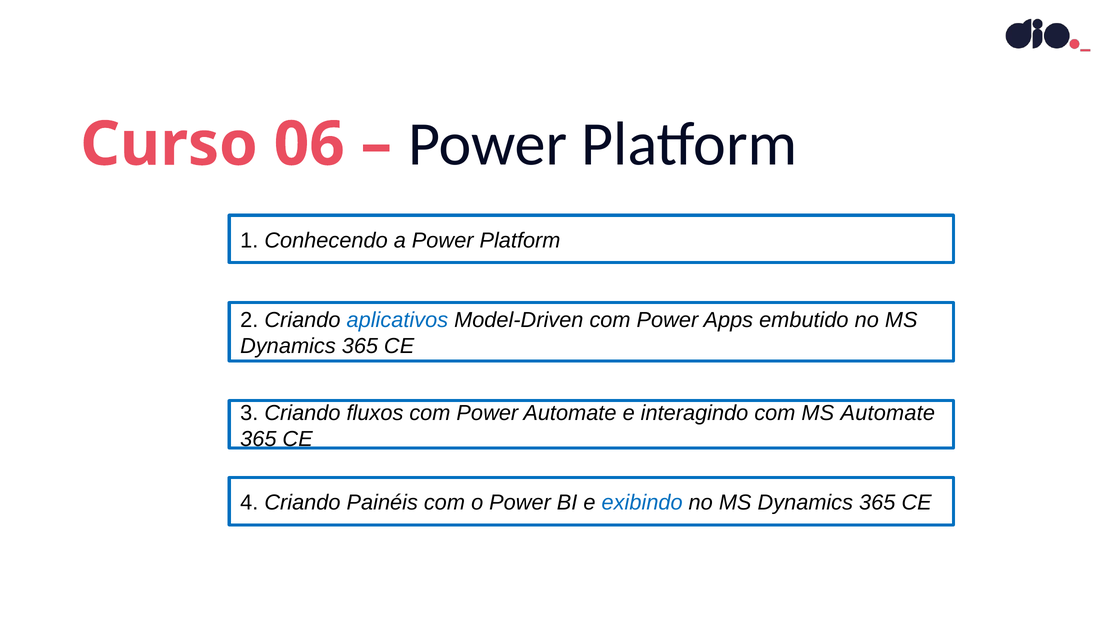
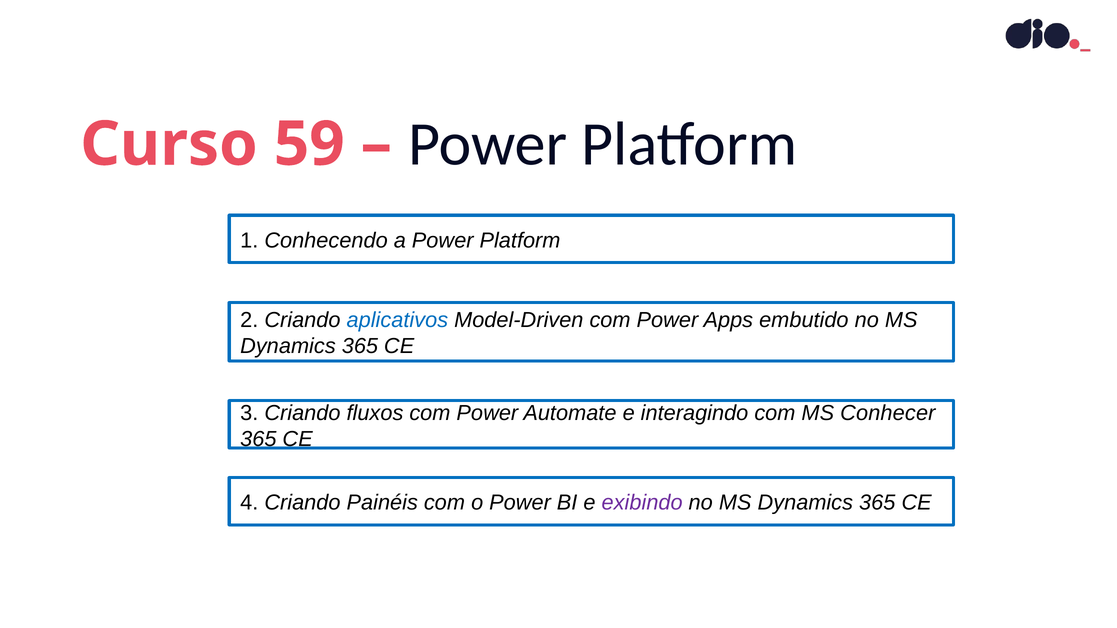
06: 06 -> 59 (309, 144)
MS Automate: Automate -> Conhecer (888, 413)
exibindo colour: blue -> purple (642, 503)
